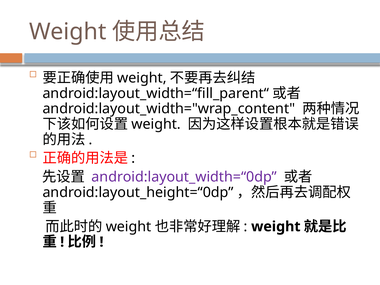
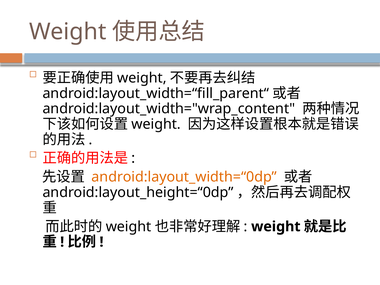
android:layout_width=“0dp colour: purple -> orange (184, 177)
